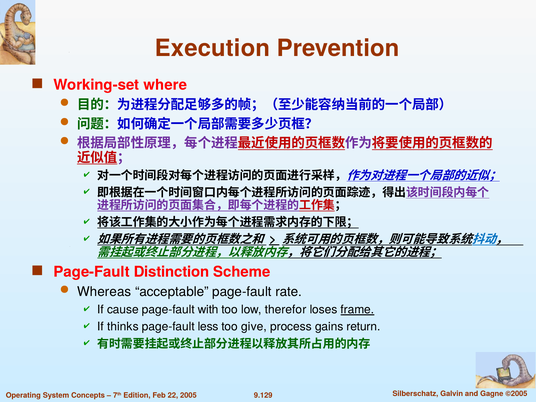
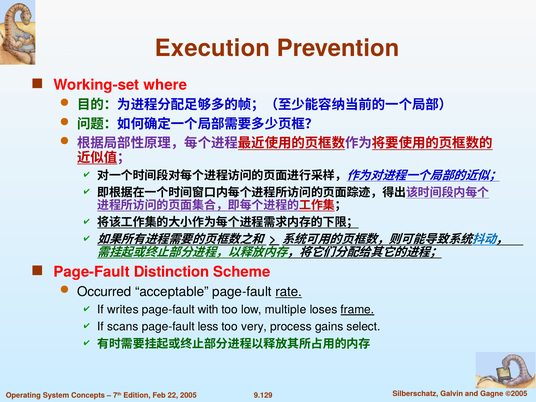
Whereas: Whereas -> Occurred (104, 292)
rate underline: none -> present (289, 292)
cause: cause -> writes (123, 310)
therefor: therefor -> multiple (286, 310)
thinks: thinks -> scans (123, 327)
give: give -> very (254, 327)
return: return -> select (363, 327)
